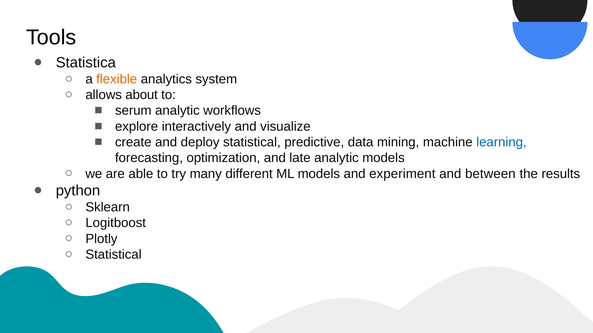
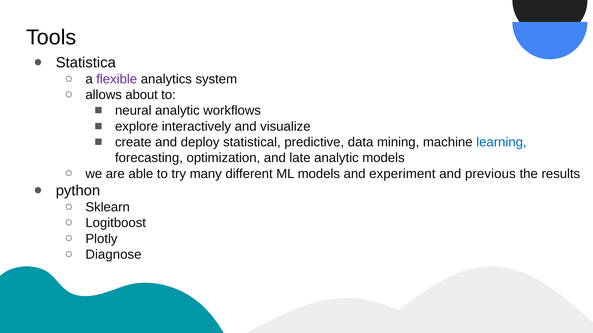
flexible colour: orange -> purple (117, 79)
serum: serum -> neural (133, 111)
between: between -> previous (490, 174)
Statistical: Statistical -> Diagnose (113, 255)
